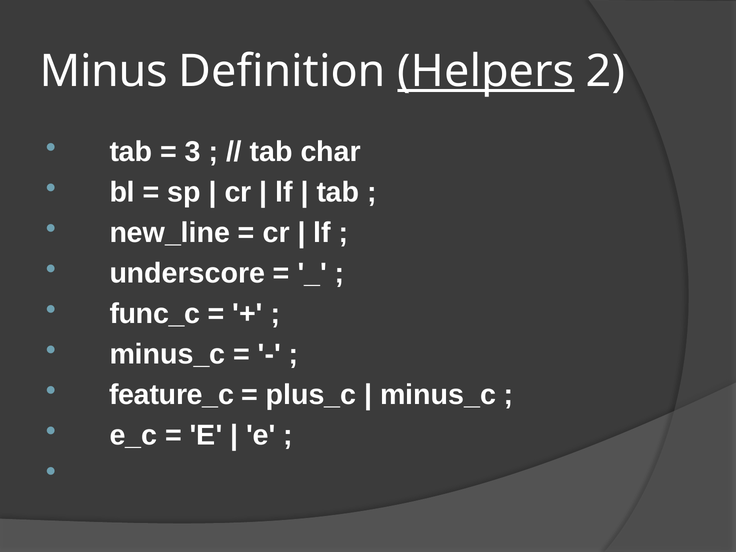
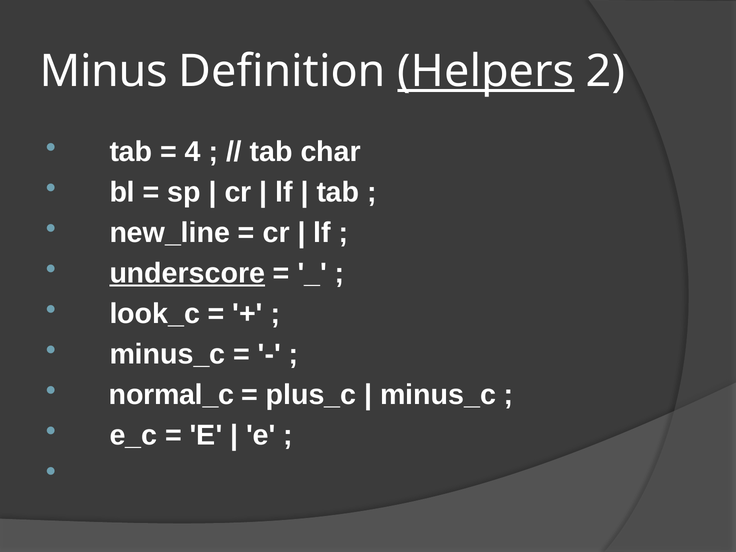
3: 3 -> 4 (193, 152)
underscore underline: none -> present (187, 273)
func_c: func_c -> look_c (155, 314)
feature_c: feature_c -> normal_c (172, 395)
